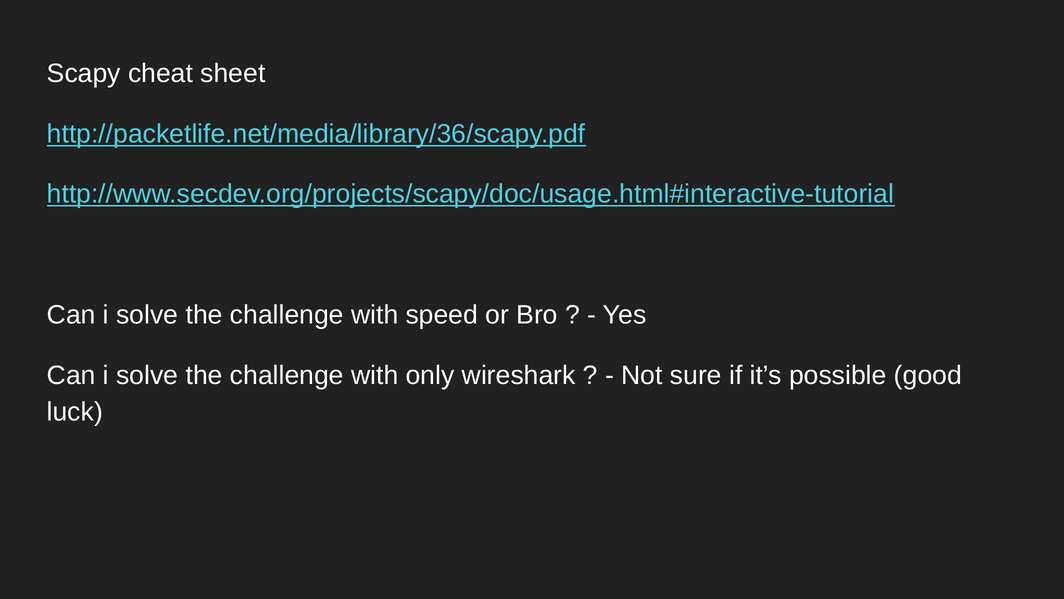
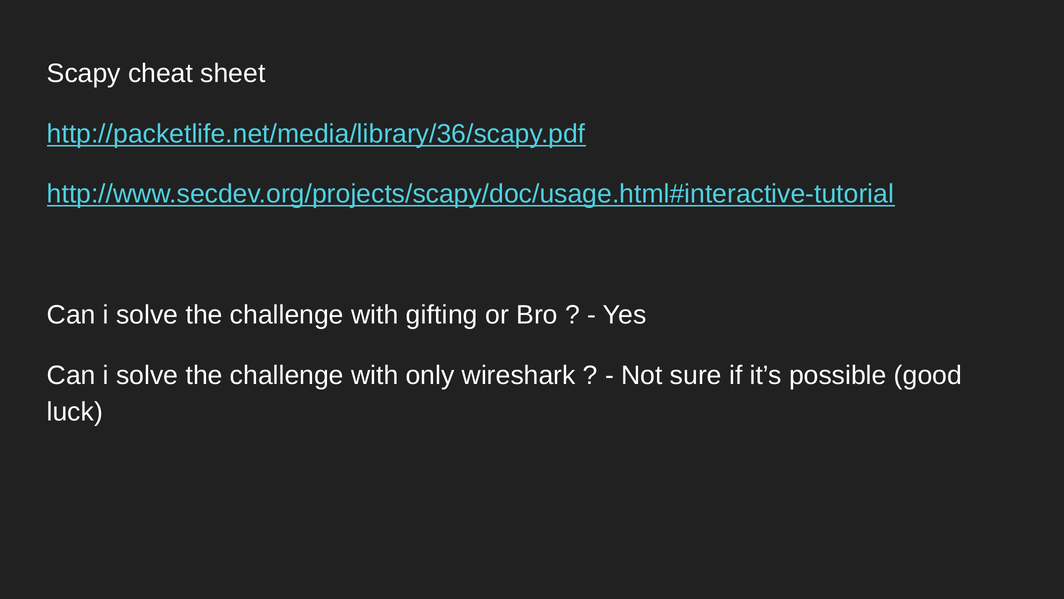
speed: speed -> gifting (442, 315)
